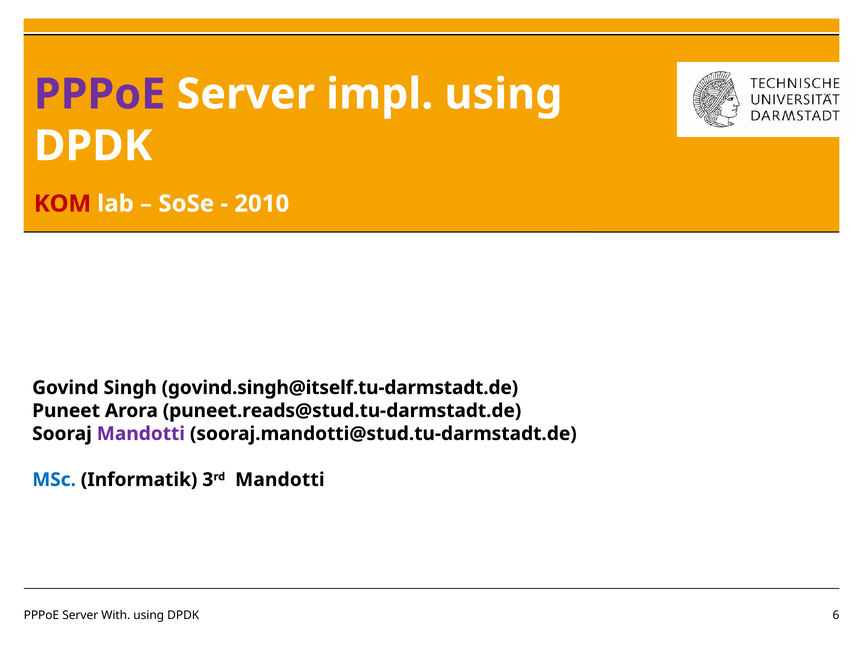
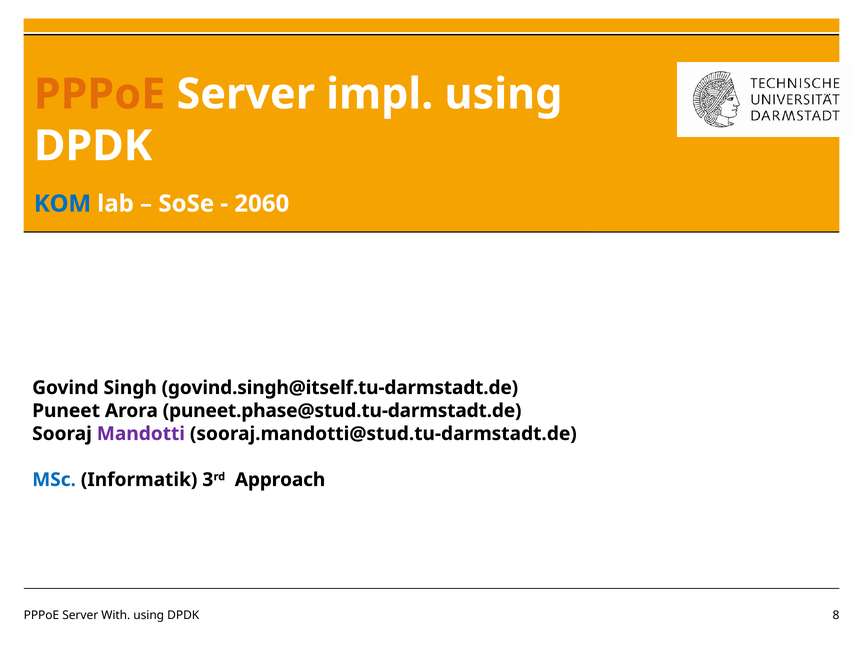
PPPoE colour: purple -> orange (100, 94)
KOM colour: red -> blue (62, 204)
2010: 2010 -> 2060 (262, 204)
puneet.reads@stud.tu-darmstadt.de: puneet.reads@stud.tu-darmstadt.de -> puneet.phase@stud.tu-darmstadt.de (342, 411)
3rd Mandotti: Mandotti -> Approach (280, 480)
6: 6 -> 8 (836, 616)
